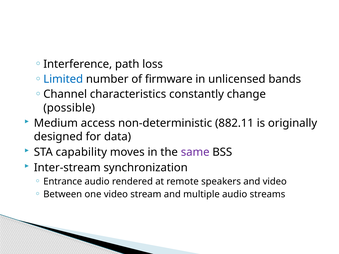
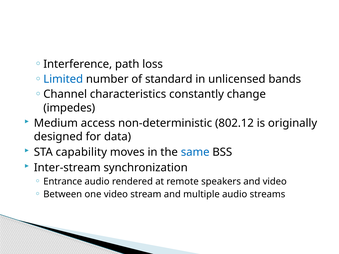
firmware: firmware -> standard (169, 79)
possible: possible -> impedes (69, 108)
882.11: 882.11 -> 802.12 (234, 123)
same colour: purple -> blue (195, 152)
